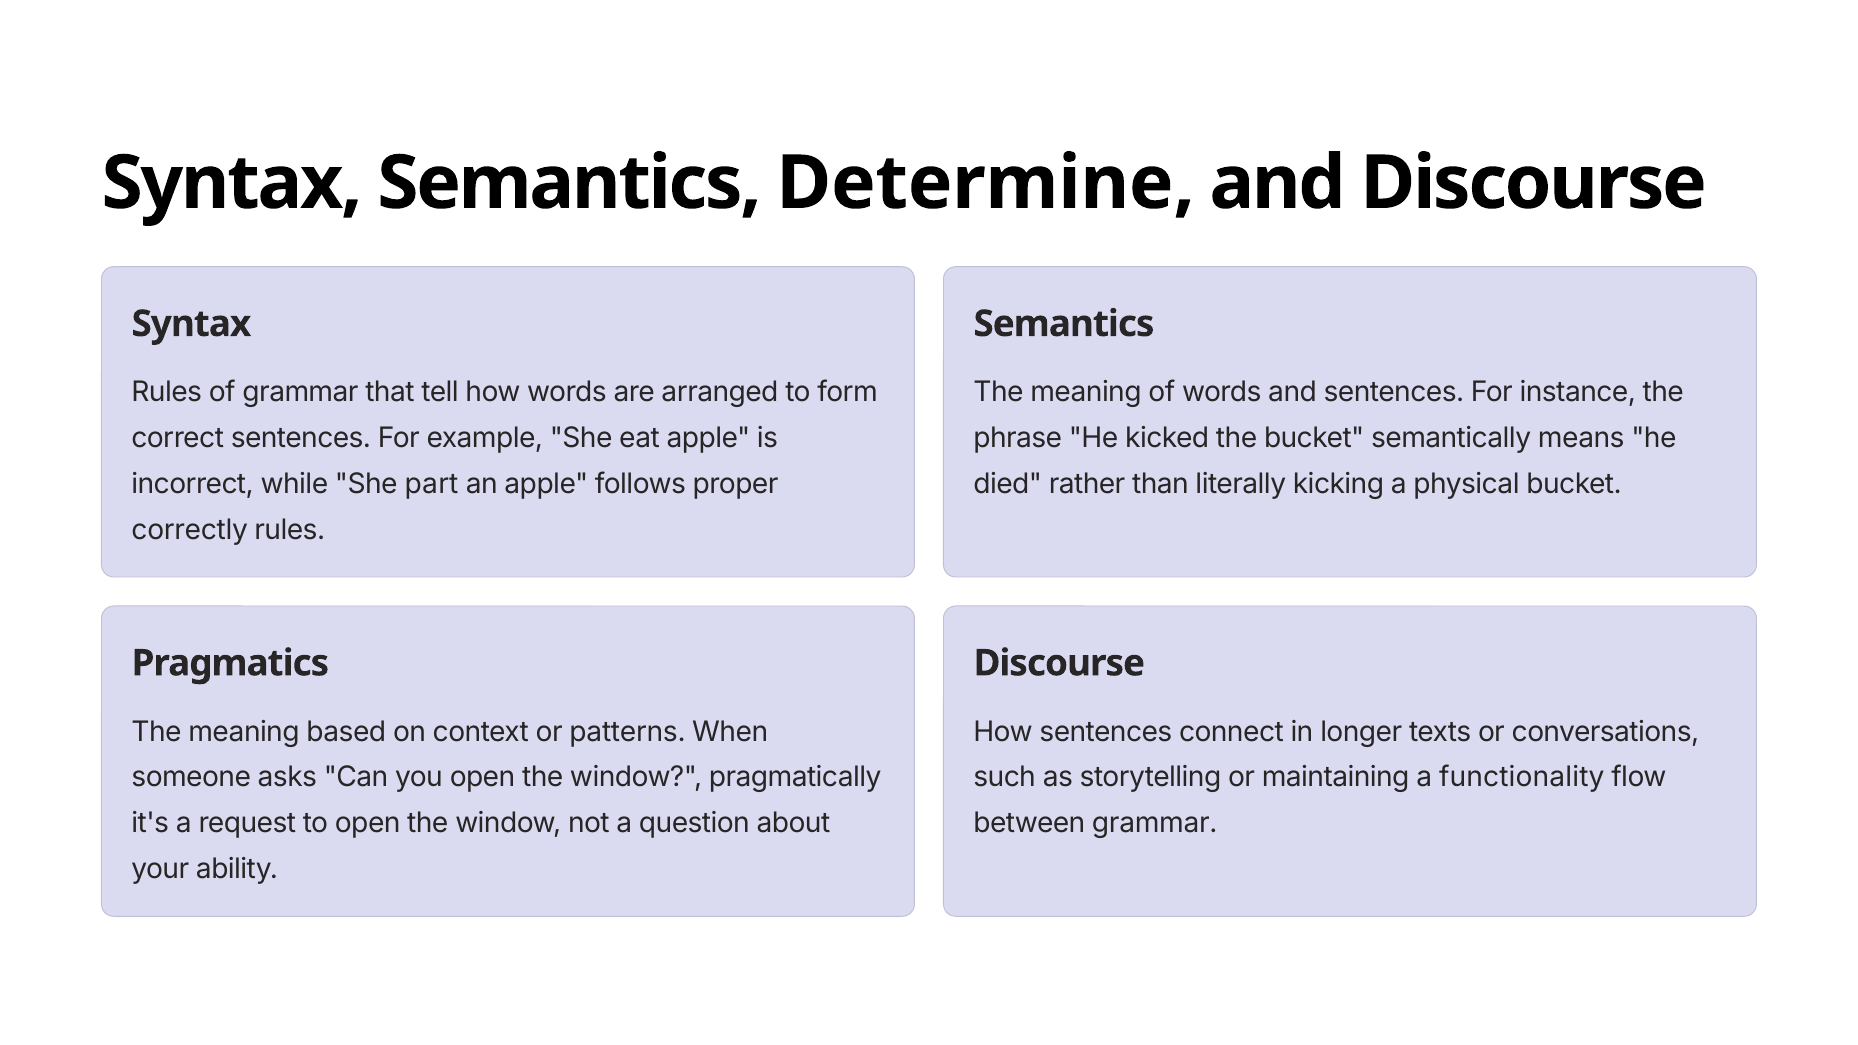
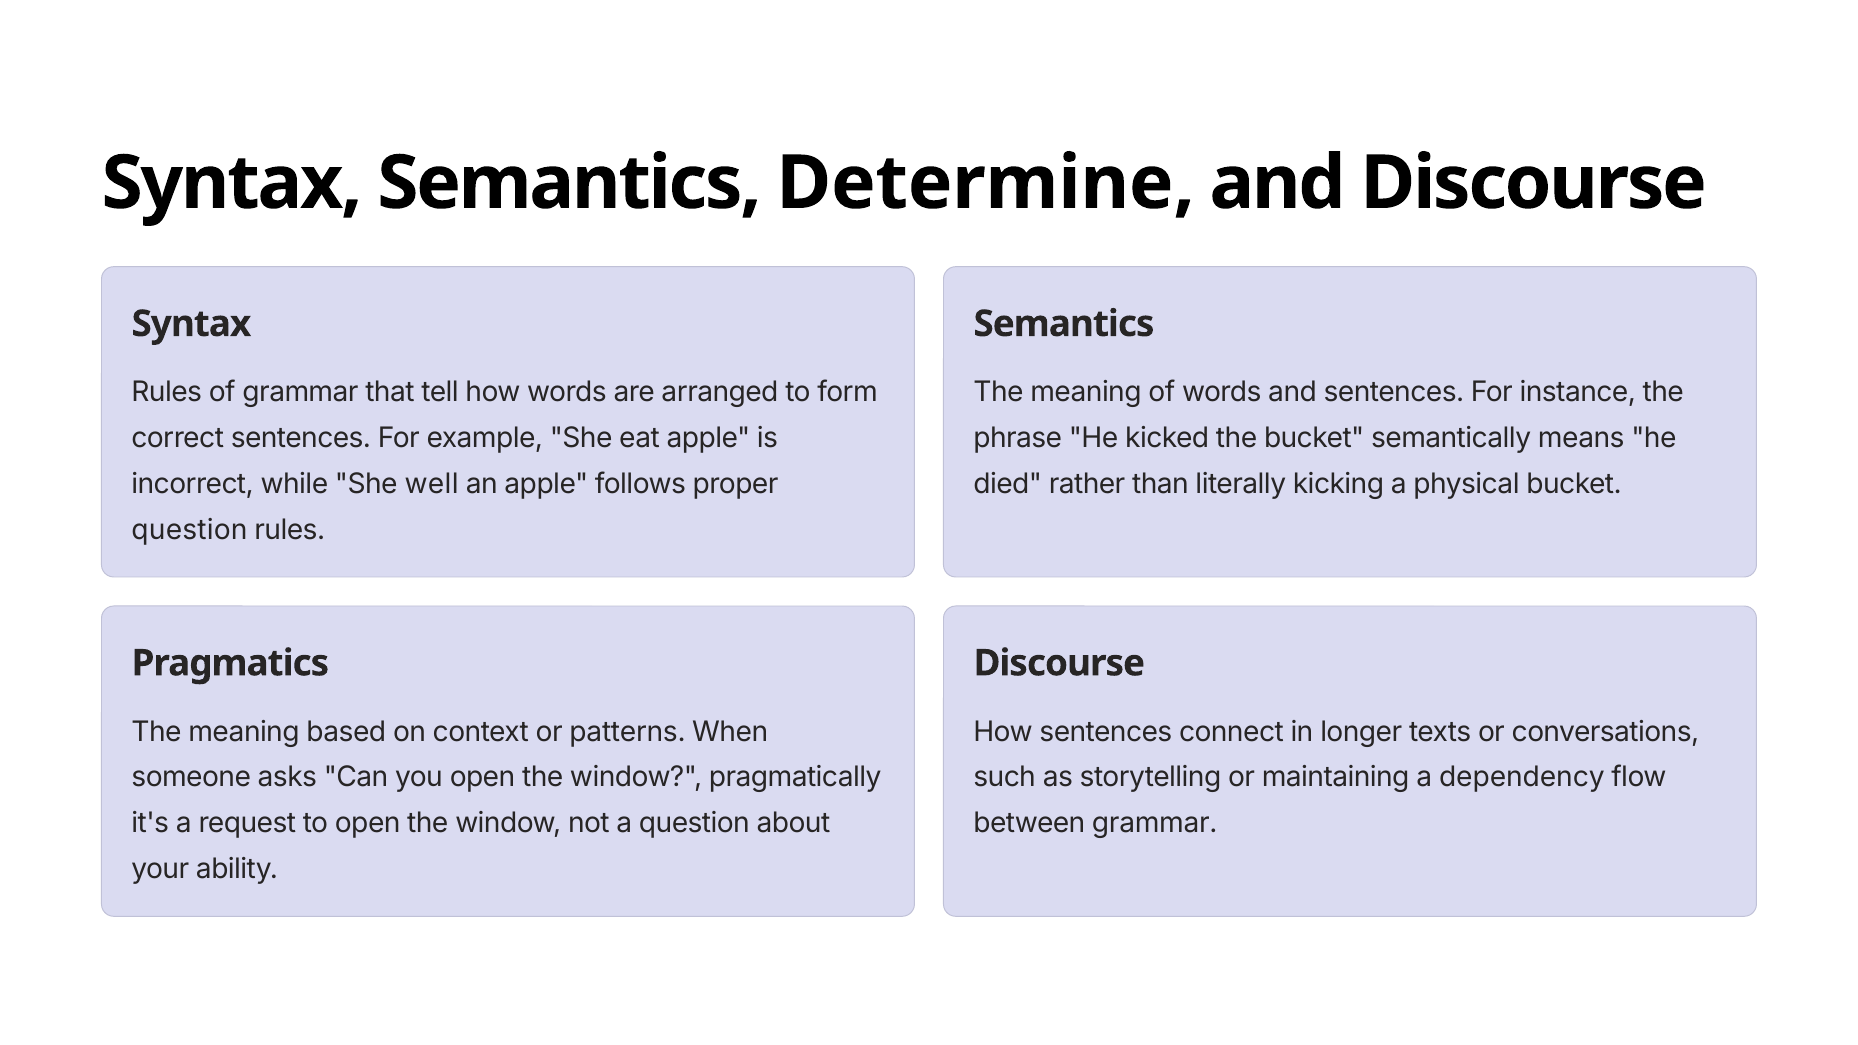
part: part -> well (432, 484)
correctly: correctly -> question (190, 530)
functionality: functionality -> dependency (1522, 778)
